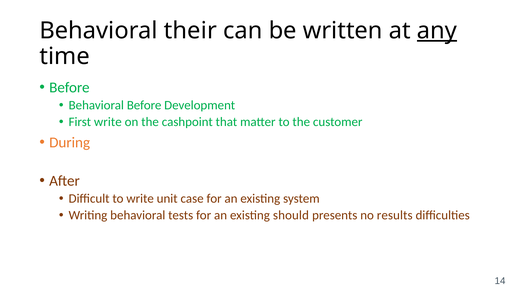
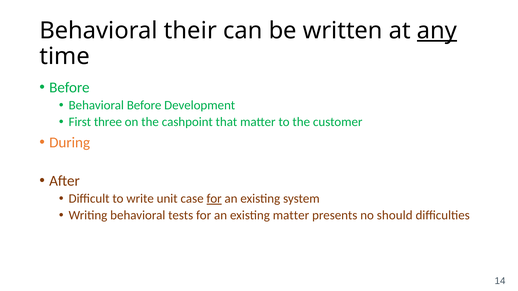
First write: write -> three (108, 122)
for underline: none -> present (214, 199)
existing should: should -> matter (291, 216)
results: results -> should (395, 216)
